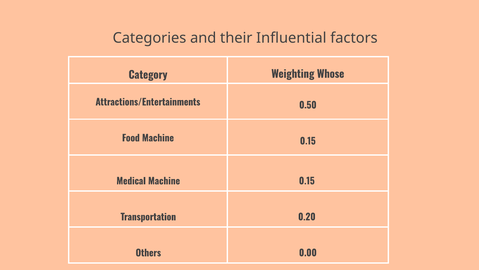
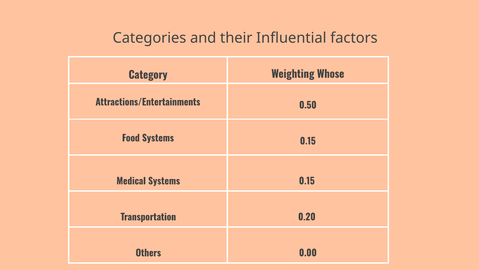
Food Machine: Machine -> Systems (158, 138)
Medical Machine: Machine -> Systems (164, 181)
